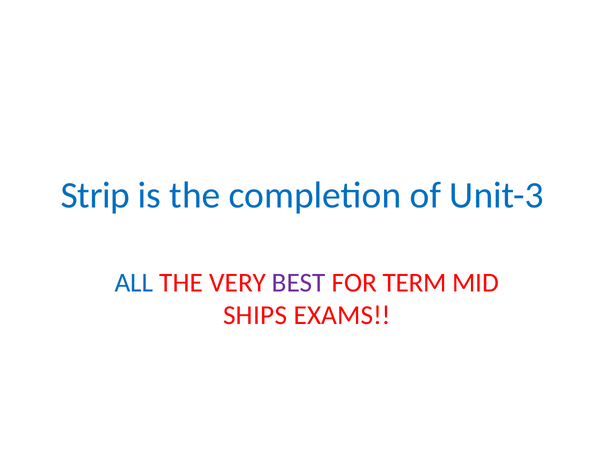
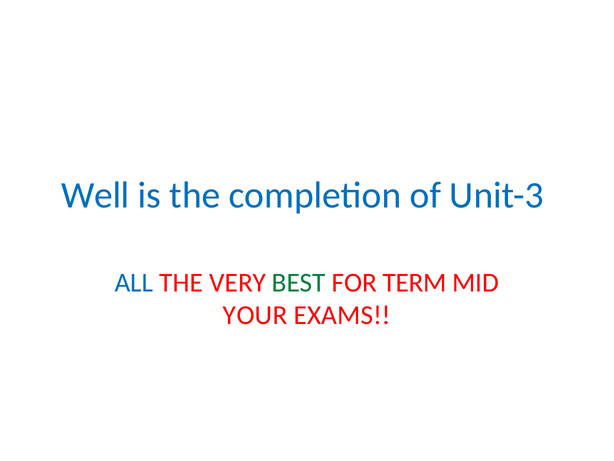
Strip: Strip -> Well (95, 195)
BEST colour: purple -> green (299, 282)
SHIPS: SHIPS -> YOUR (255, 315)
